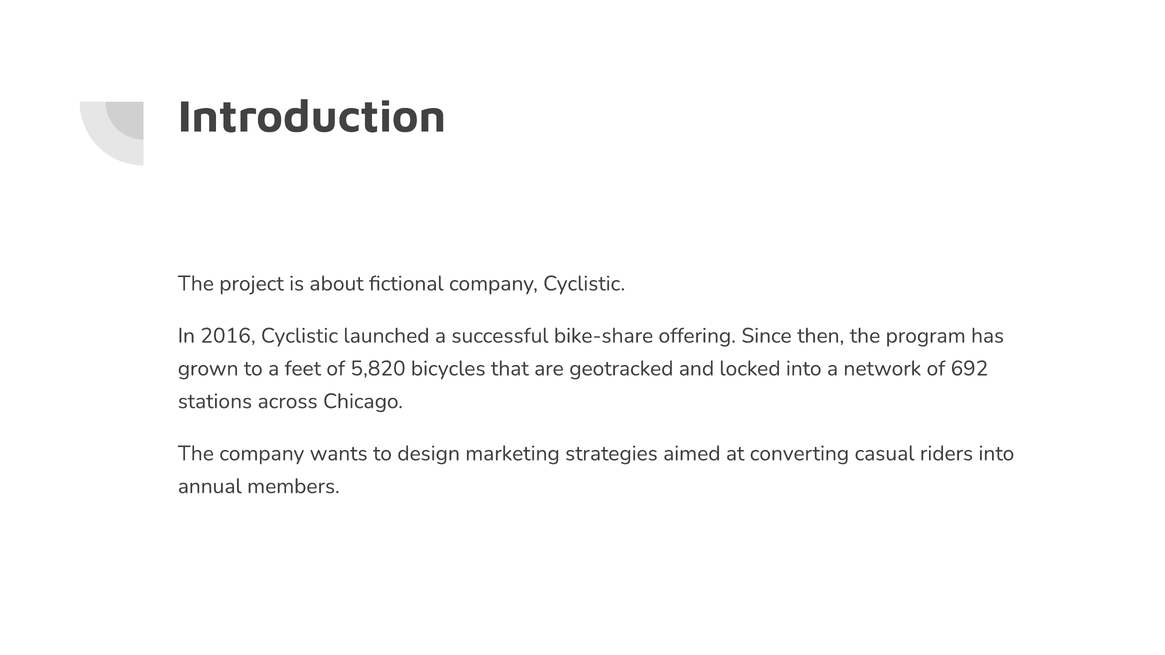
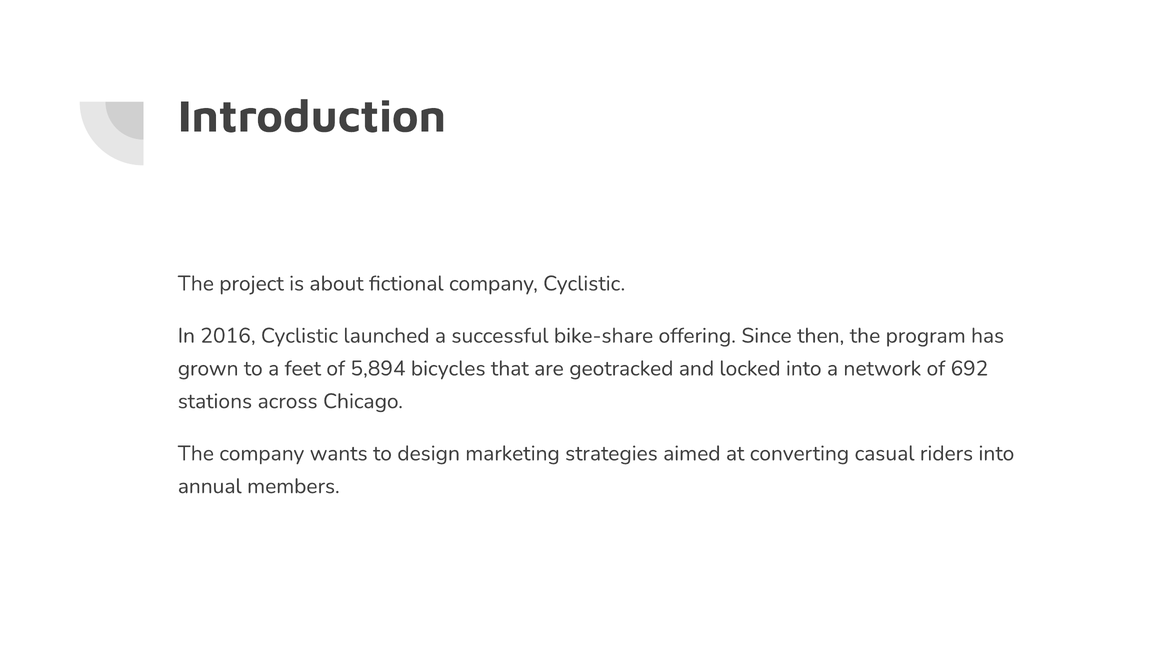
5,820: 5,820 -> 5,894 (378, 369)
